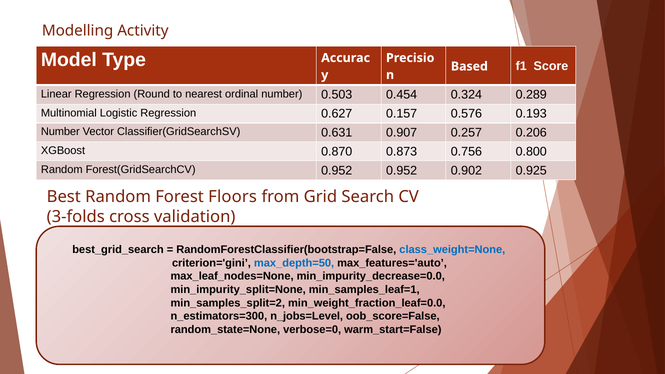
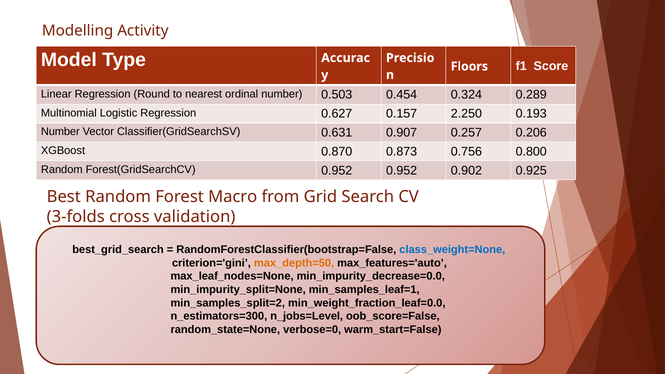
Based: Based -> Floors (469, 66)
0.576: 0.576 -> 2.250 (466, 114)
Floors: Floors -> Macro (233, 197)
max_depth=50 colour: blue -> orange (294, 263)
